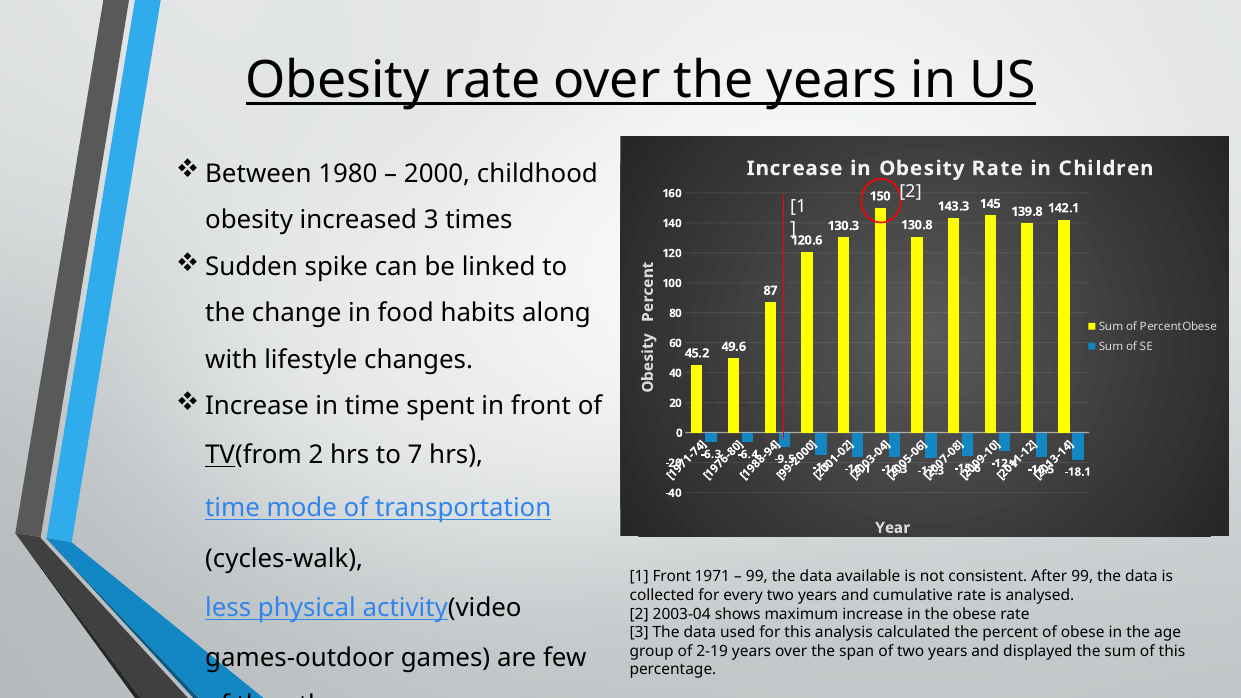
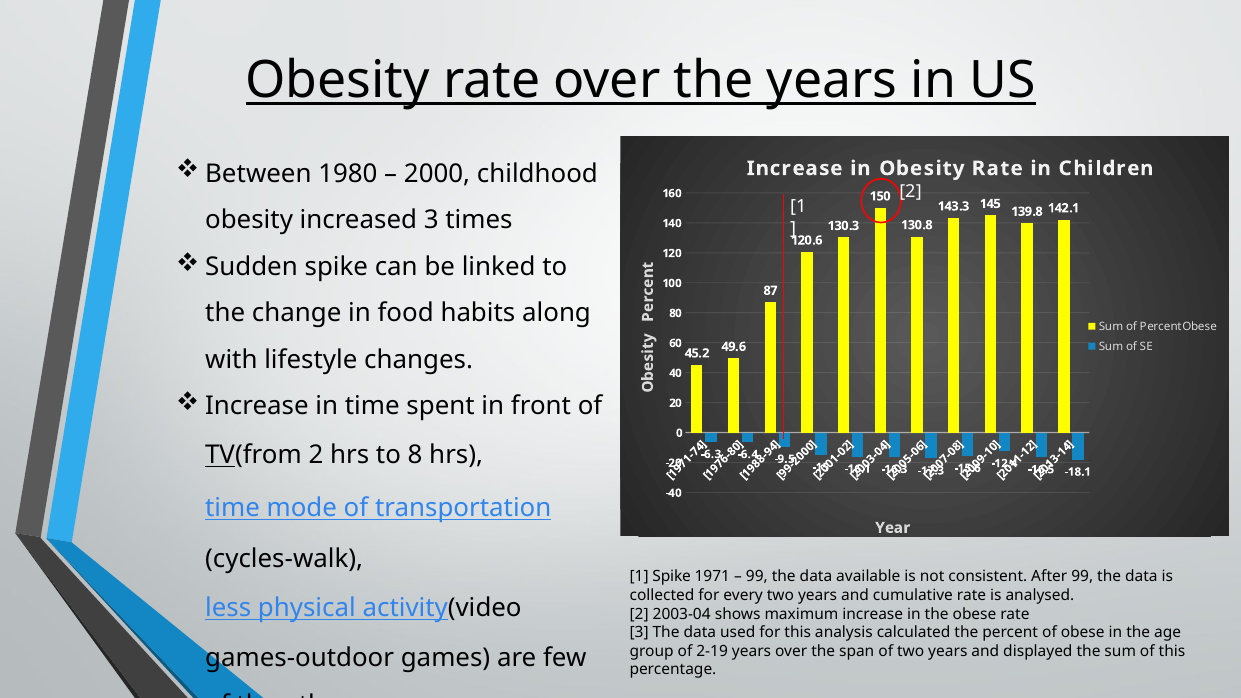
7: 7 -> 8 (415, 455)
1 Front: Front -> Spike (672, 577)
